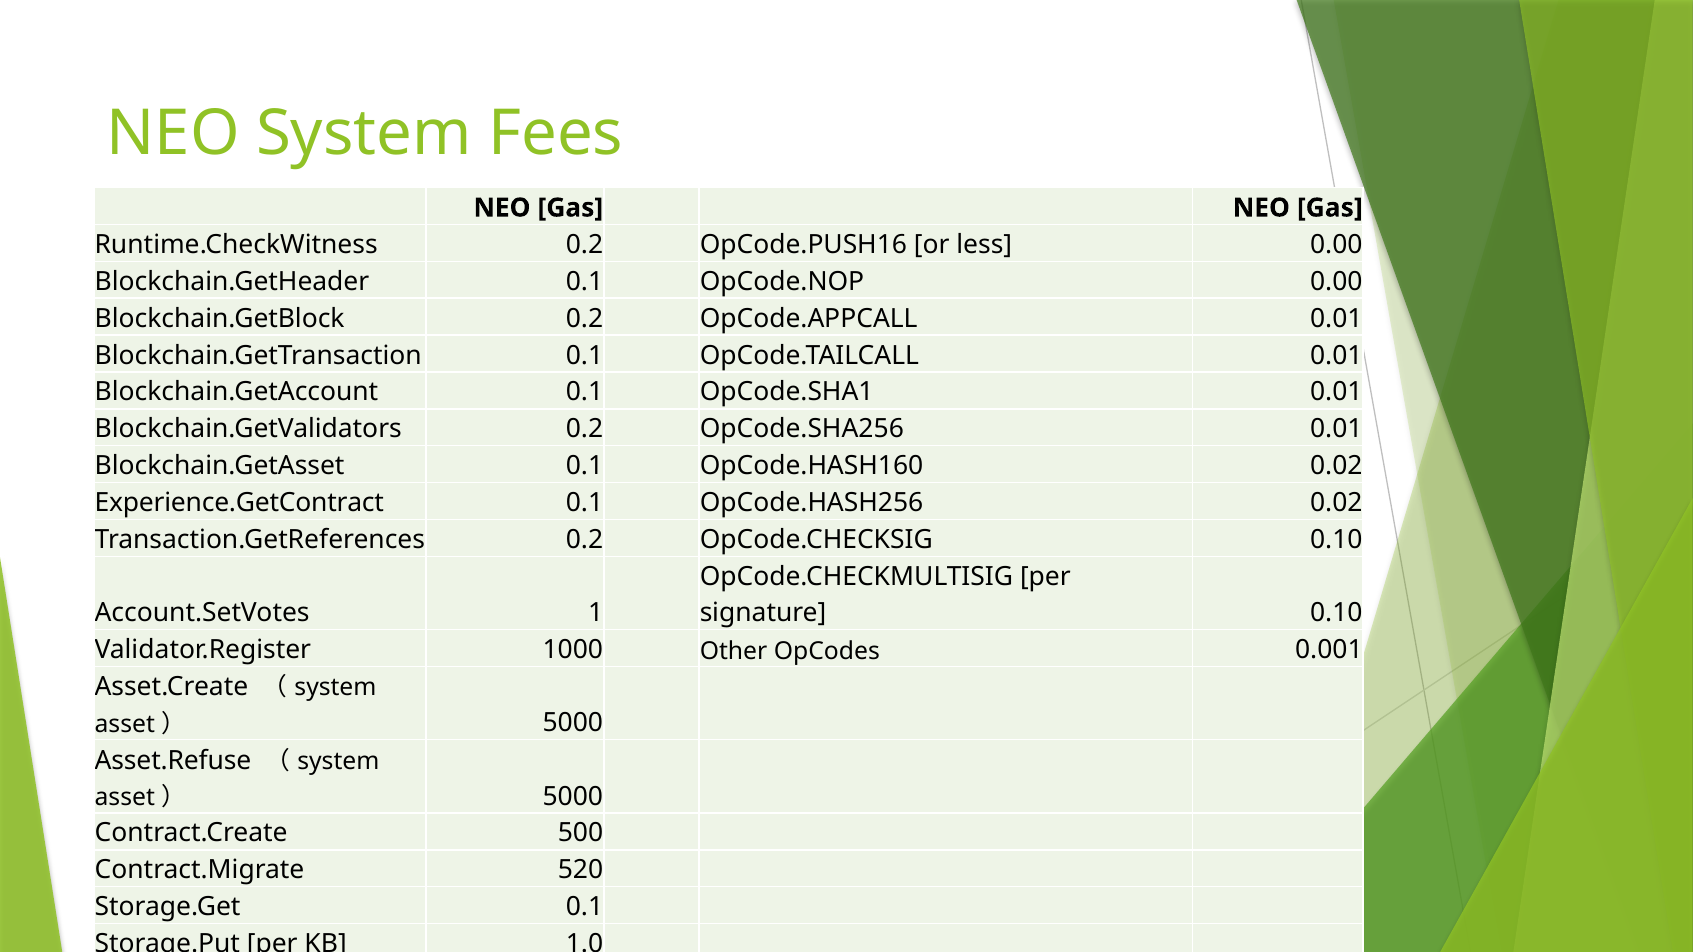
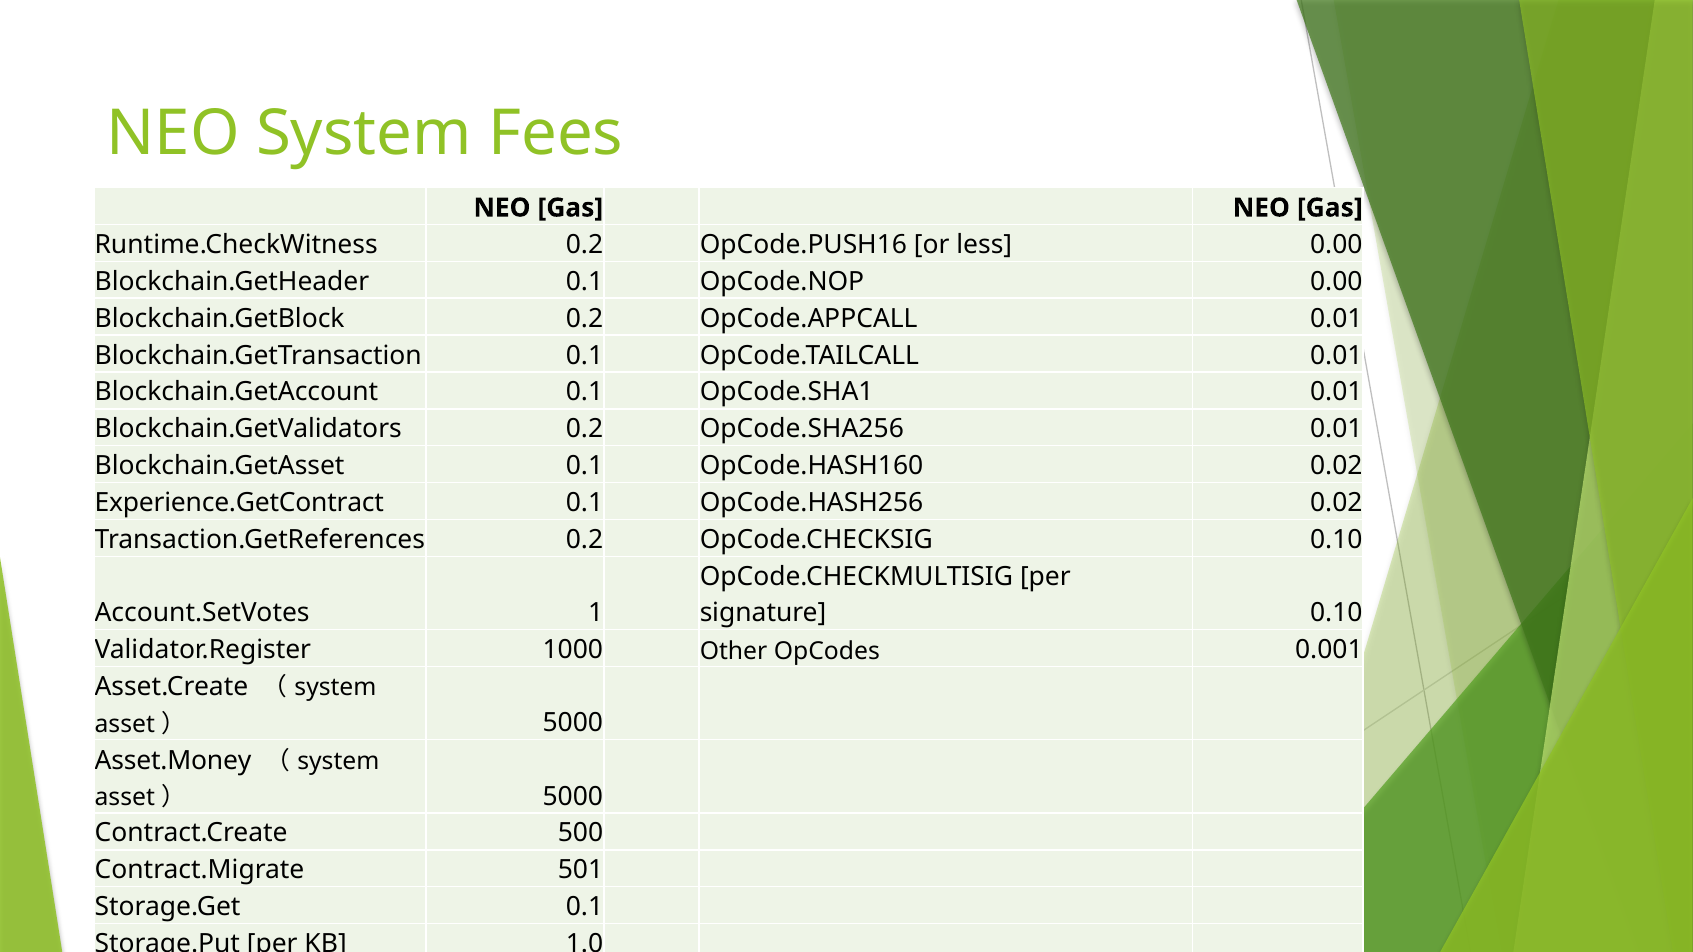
Asset.Refuse: Asset.Refuse -> Asset.Money (173, 761)
520: 520 -> 501 (581, 870)
